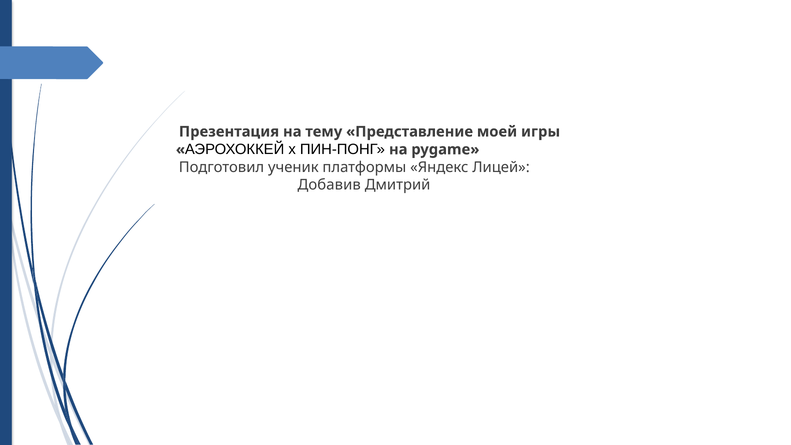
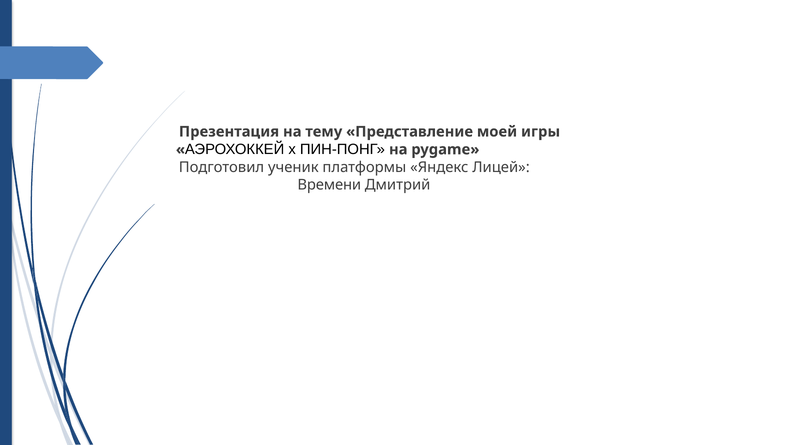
Добавив: Добавив -> Времени (329, 185)
